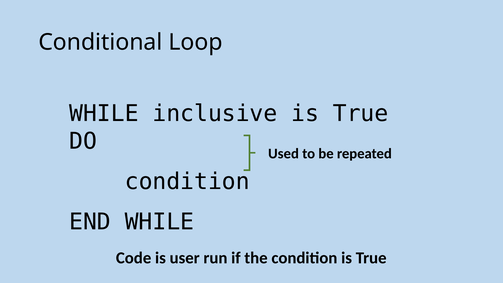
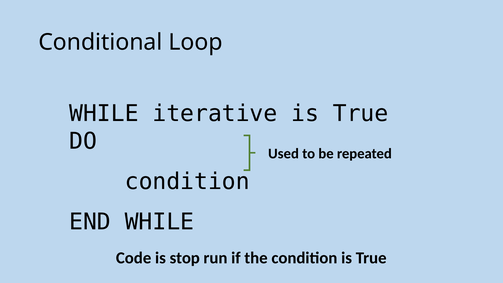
inclusive: inclusive -> iterative (215, 114)
user: user -> stop (185, 258)
